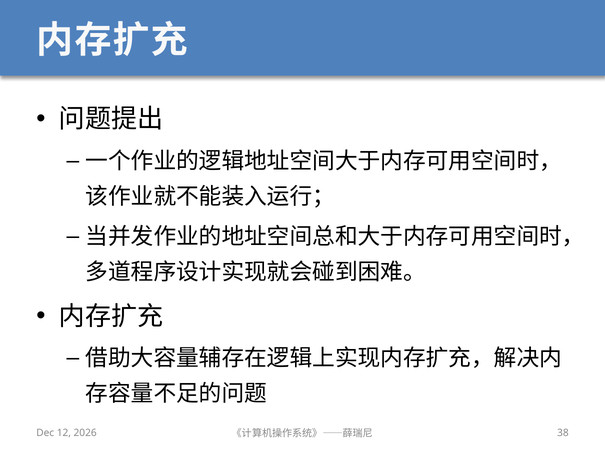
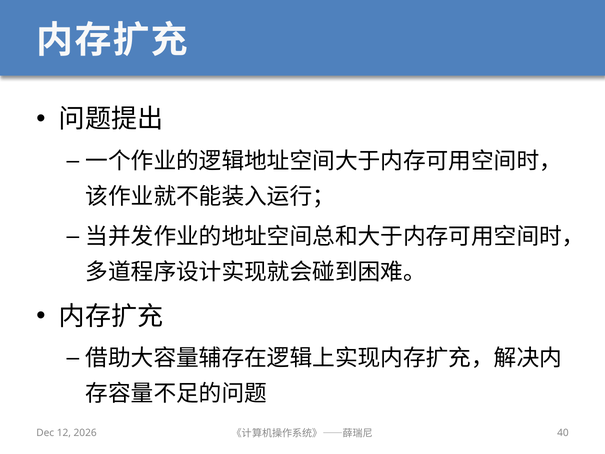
38: 38 -> 40 (563, 433)
